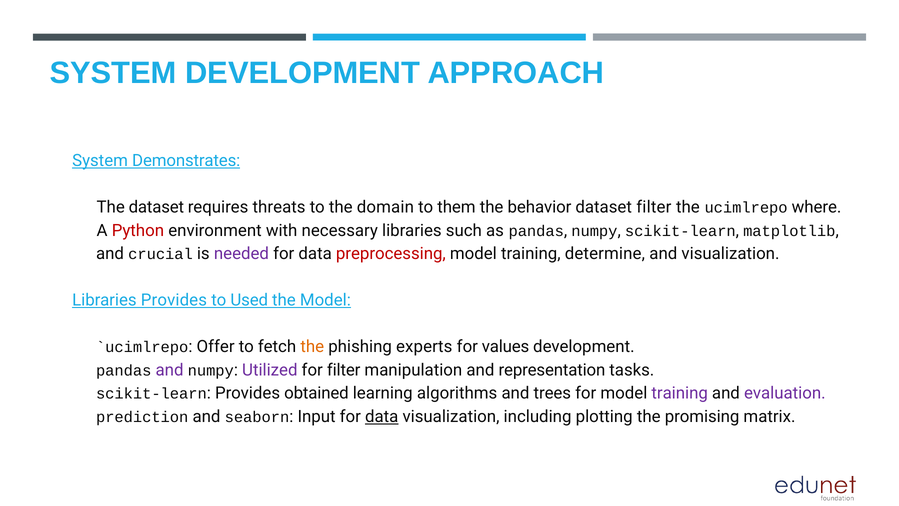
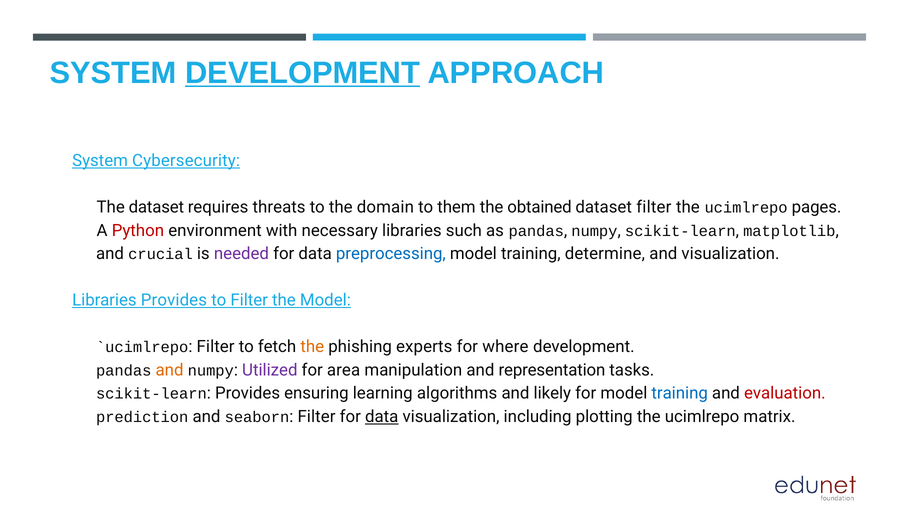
DEVELOPMENT underline: none -> present (303, 73)
Demonstrates: Demonstrates -> Cybersecurity (186, 161)
behavior: behavior -> obtained (540, 207)
where: where -> pages (817, 207)
preprocessing colour: red -> blue (391, 254)
to Used: Used -> Filter (249, 300)
Offer: Offer -> Filter (216, 347)
values: values -> where (505, 347)
and colour: purple -> orange (170, 370)
for filter: filter -> area (344, 370)
obtained: obtained -> ensuring (316, 393)
trees: trees -> likely (552, 393)
training colour: purple -> blue (680, 393)
evaluation colour: purple -> red (785, 393)
seaborn Input: Input -> Filter (316, 416)
plotting the promising: promising -> ucimlrepo (702, 416)
